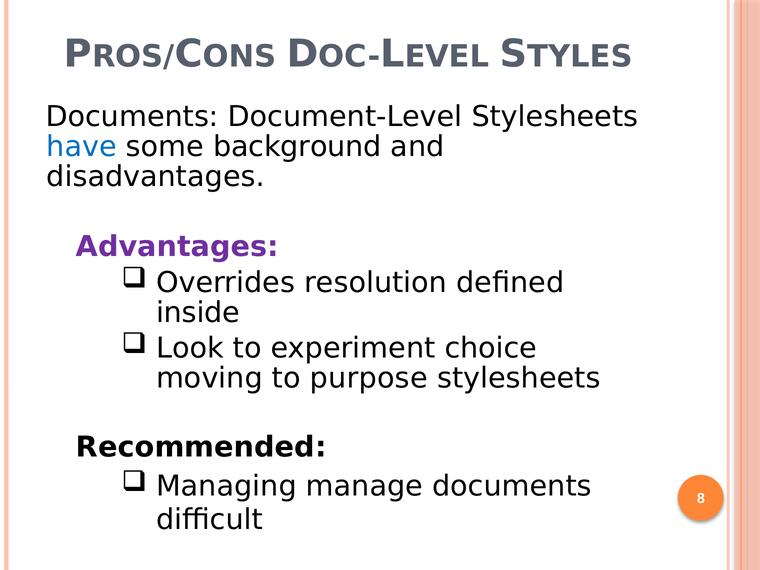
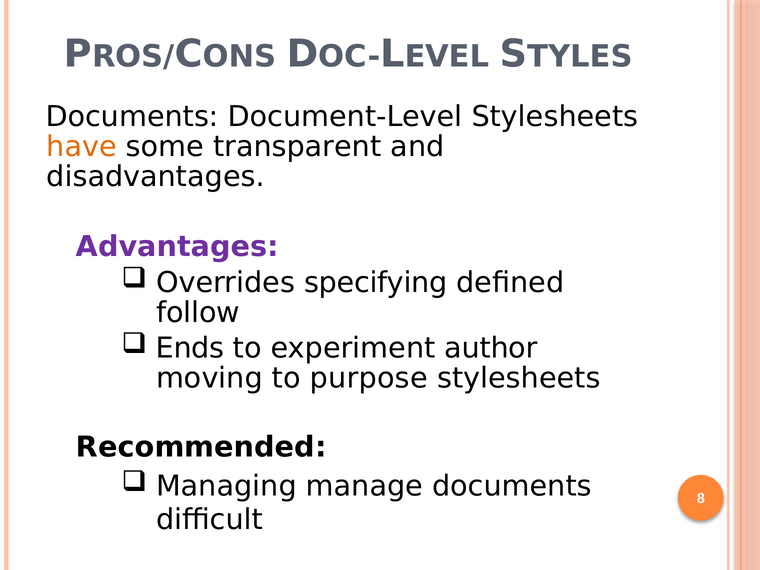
have colour: blue -> orange (82, 147)
background: background -> transparent (297, 147)
resolution: resolution -> specifying (376, 283)
inside: inside -> follow (198, 313)
Look: Look -> Ends (190, 348)
choice: choice -> author (491, 348)
